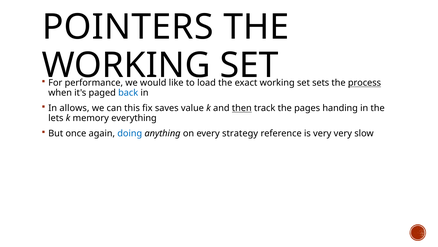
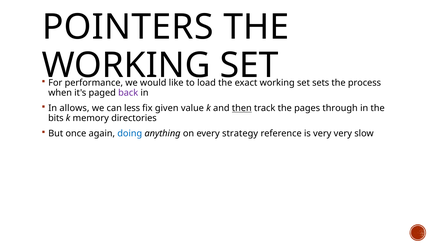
process underline: present -> none (364, 83)
back colour: blue -> purple (128, 93)
this: this -> less (132, 108)
saves: saves -> given (167, 108)
handing: handing -> through (340, 108)
lets: lets -> bits (56, 118)
everything: everything -> directories (134, 118)
